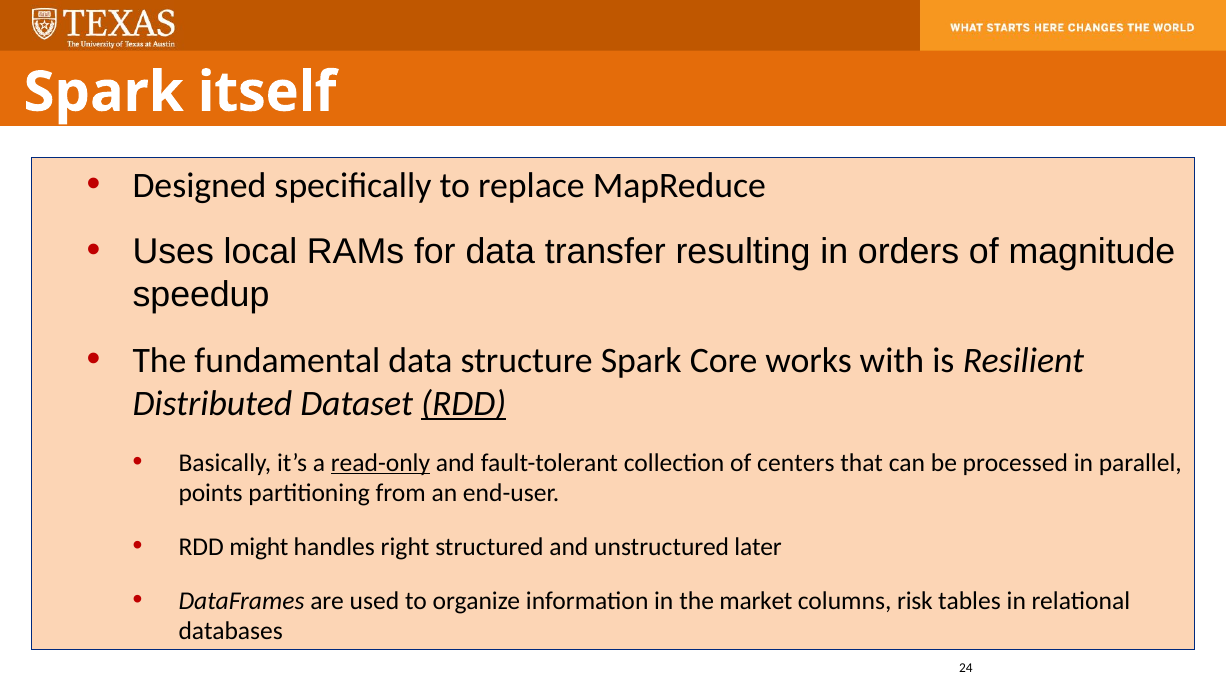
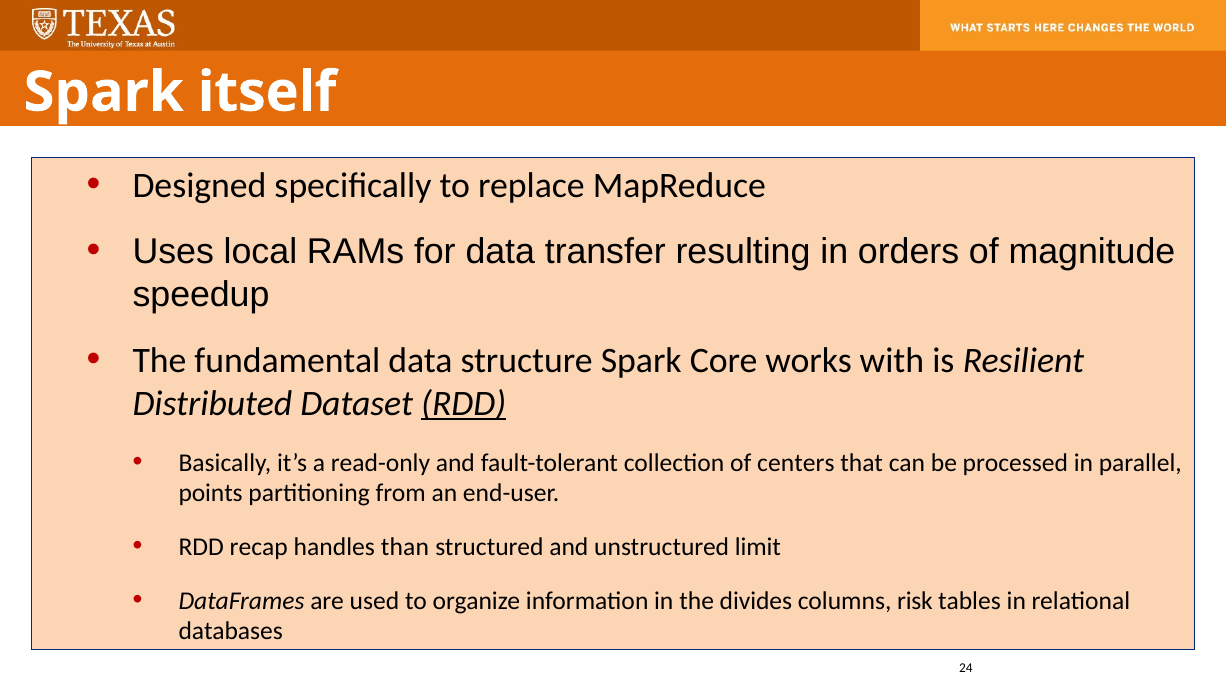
read-only underline: present -> none (380, 462)
might: might -> recap (259, 547)
right: right -> than (405, 547)
later: later -> limit (758, 547)
market: market -> divides (756, 600)
